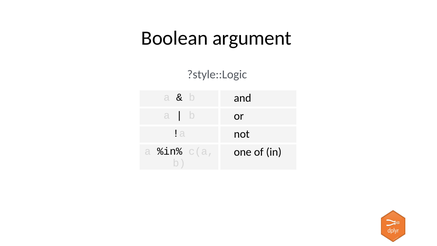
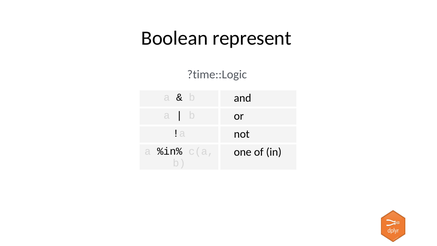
argument: argument -> represent (252, 38)
?style::Logic: ?style::Logic -> ?time::Logic (217, 74)
